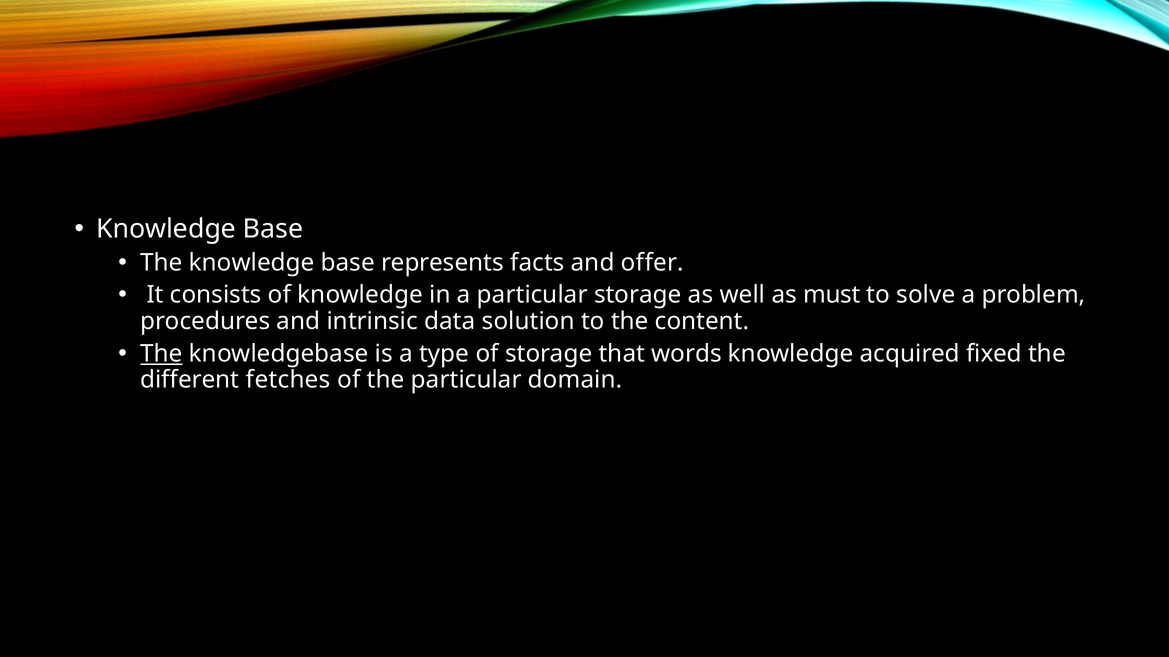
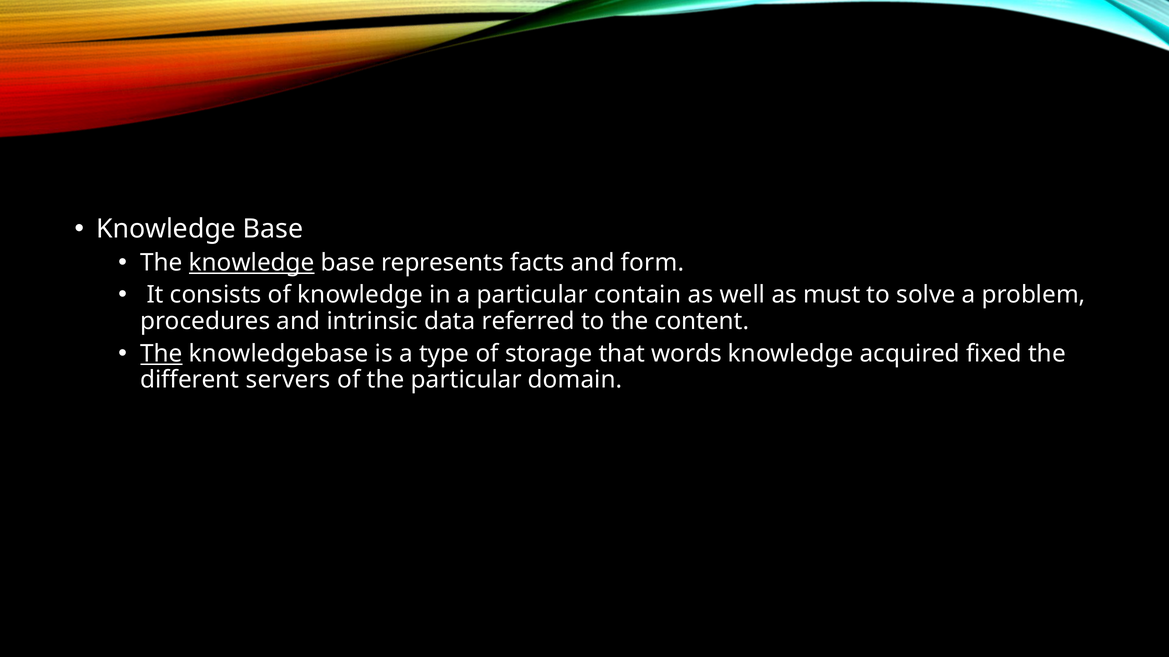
knowledge underline: none -> present (252, 263)
offer: offer -> form (652, 263)
particular storage: storage -> contain (638, 295)
solution: solution -> referred (528, 321)
fetches: fetches -> servers (288, 380)
